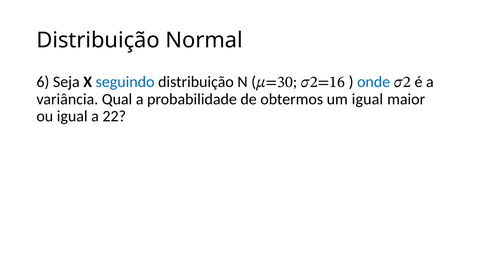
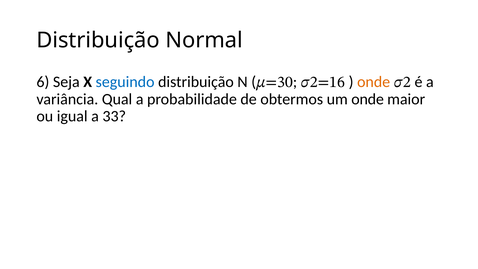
onde colour: blue -> orange (374, 82)
igual: igual -> onde (368, 99)
22: 22 -> 33 (114, 116)
